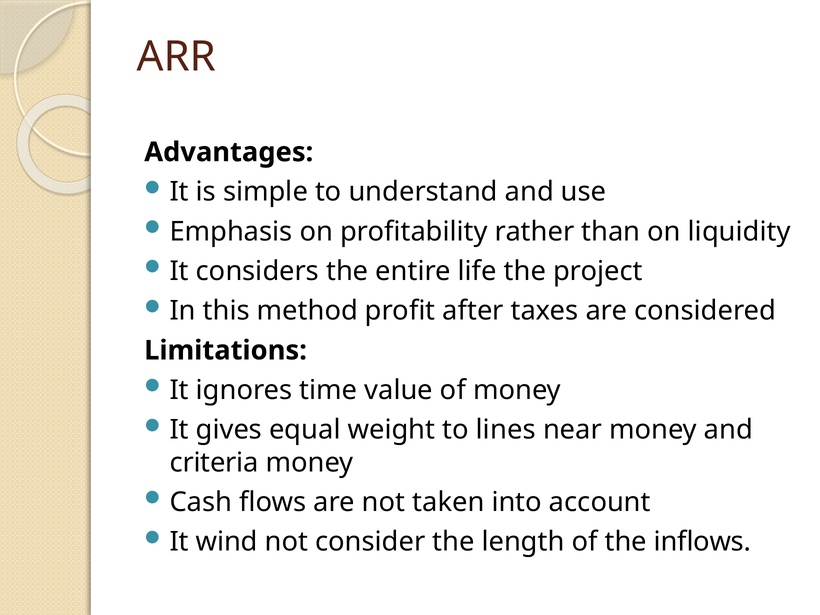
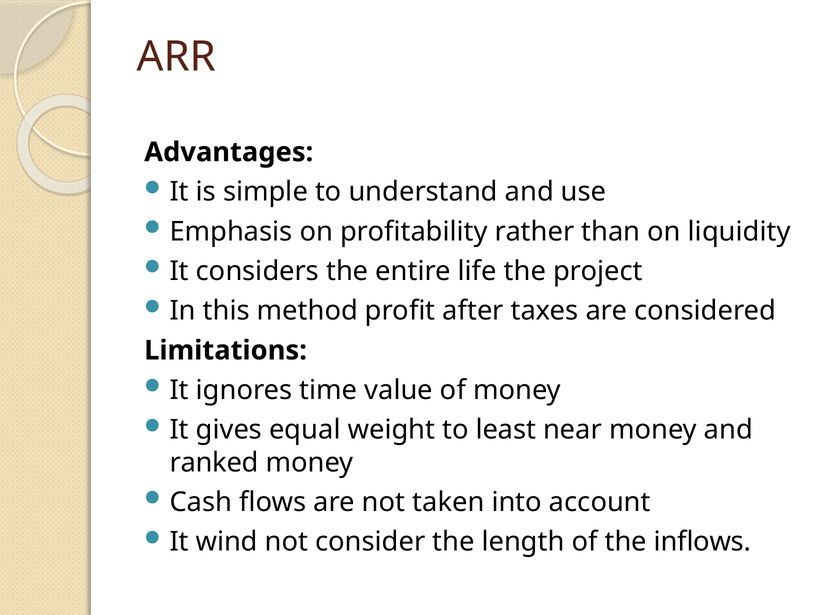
lines: lines -> least (506, 430)
criteria: criteria -> ranked (214, 463)
